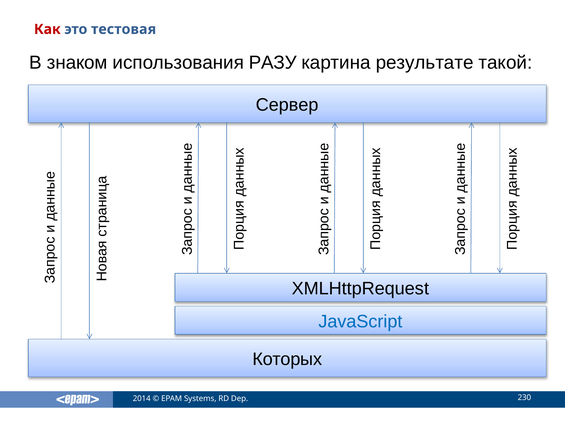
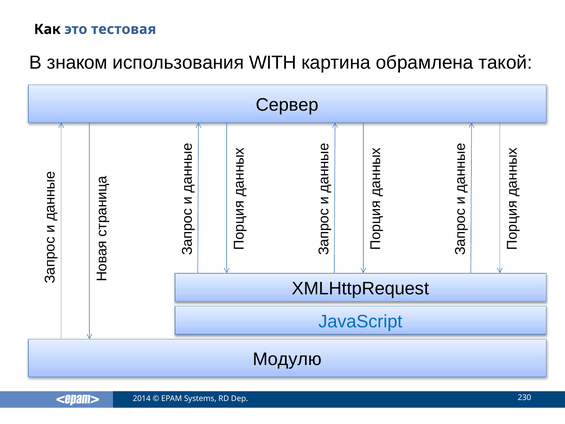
Как colour: red -> black (47, 29)
РАЗУ: РАЗУ -> WITH (273, 62)
результате: результате -> обрамлена (425, 62)
Которых: Которых -> Модулю (287, 359)
